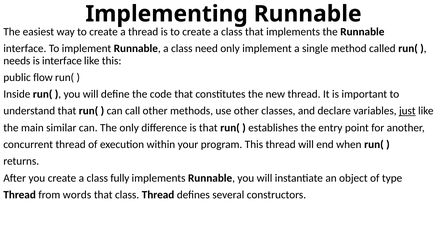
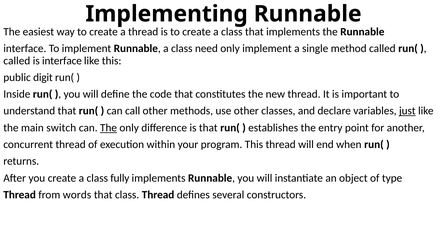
needs: needs -> called (17, 61)
flow: flow -> digit (43, 77)
similar: similar -> switch (61, 127)
The underline: none -> present (109, 127)
